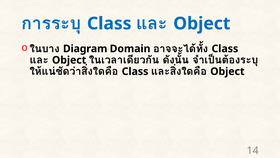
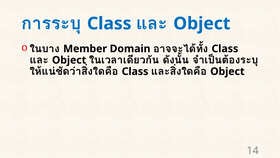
Diagram: Diagram -> Member (85, 49)
